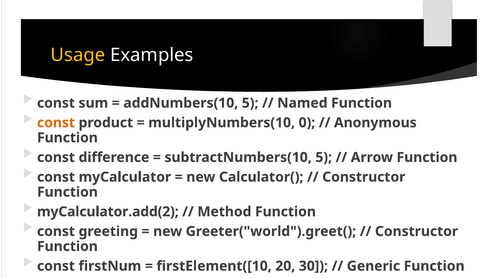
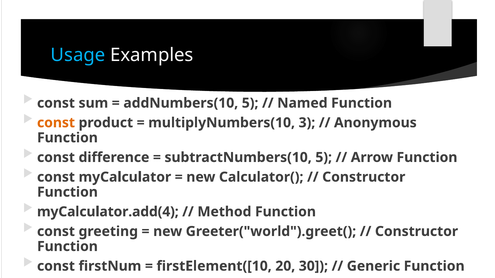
Usage colour: yellow -> light blue (78, 55)
0: 0 -> 3 (307, 123)
myCalculator.add(2: myCalculator.add(2 -> myCalculator.add(4 (108, 212)
